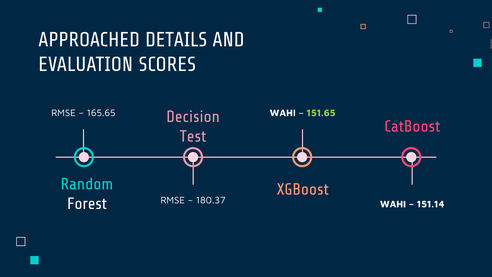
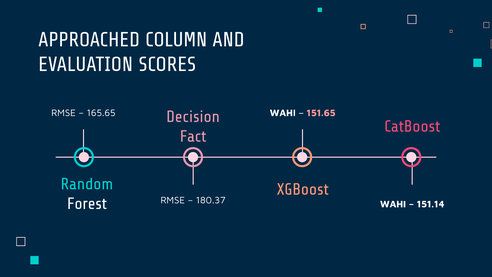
DETAILS: DETAILS -> COLUMN (176, 40)
151.65 colour: light green -> pink (321, 113)
Test: Test -> Fact (193, 136)
